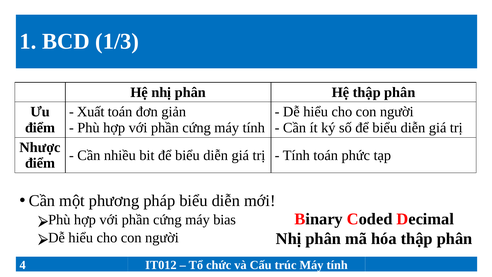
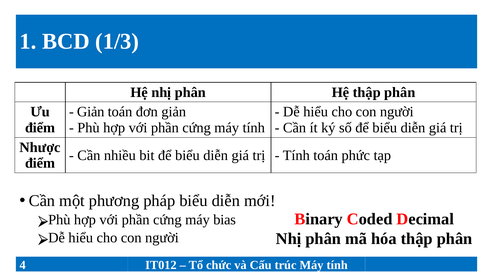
Xuất: Xuất -> Giản (91, 112)
